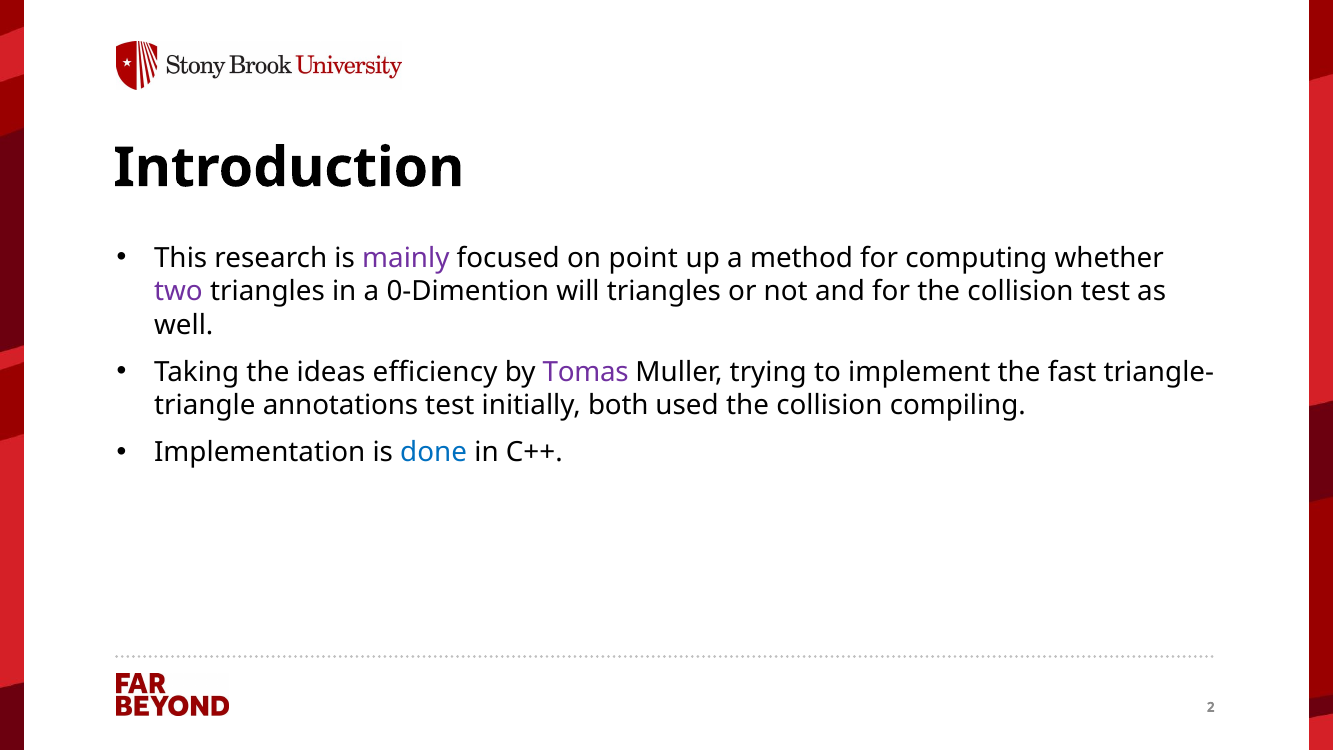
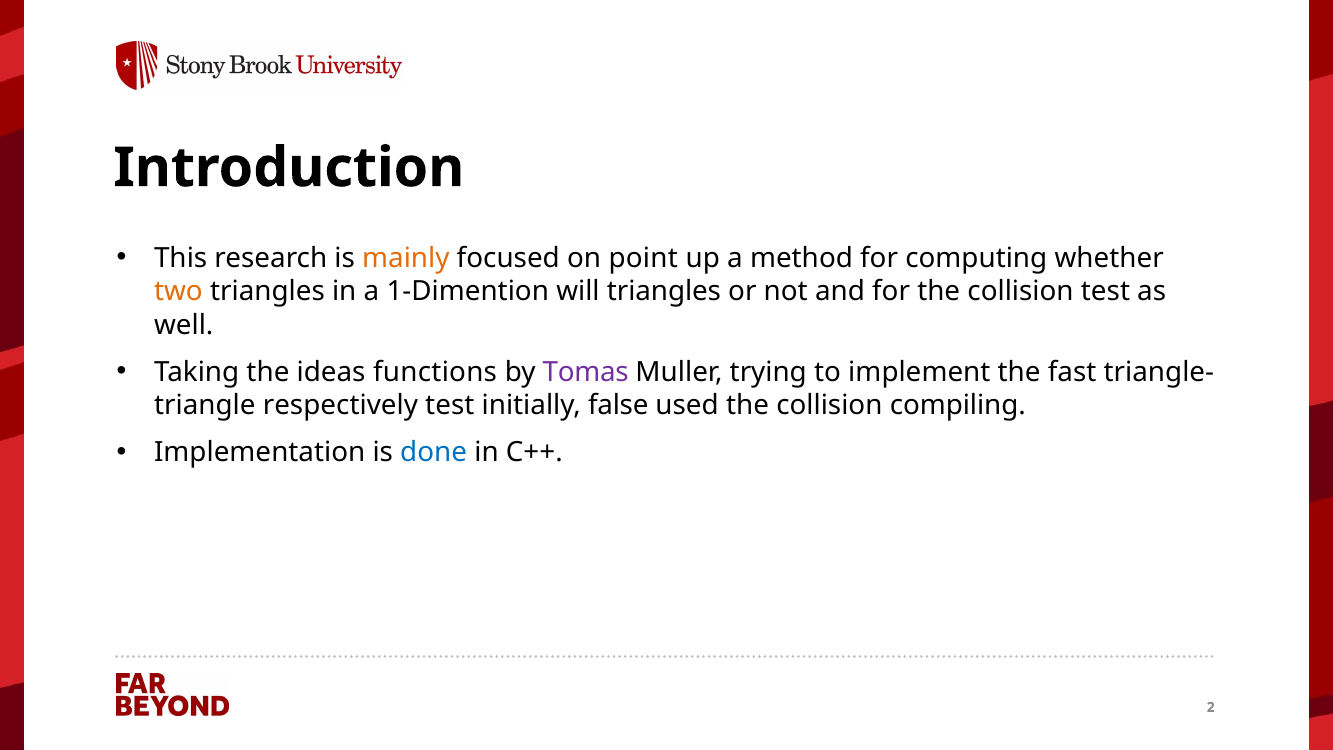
mainly colour: purple -> orange (406, 258)
two colour: purple -> orange (178, 291)
0-Dimention: 0-Dimention -> 1-Dimention (468, 291)
efficiency: efficiency -> functions (435, 372)
annotations: annotations -> respectively (340, 405)
both: both -> false (618, 405)
